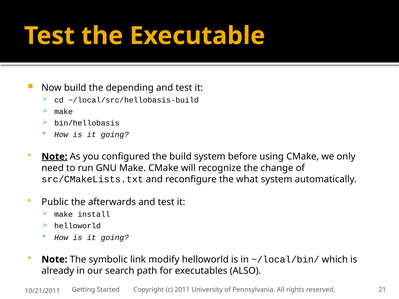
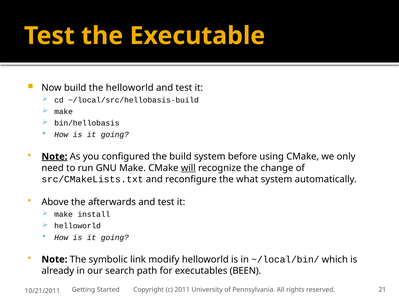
the depending: depending -> helloworld (130, 88)
will underline: none -> present (188, 168)
Public: Public -> Above (55, 202)
ALSO: ALSO -> BEEN (245, 271)
